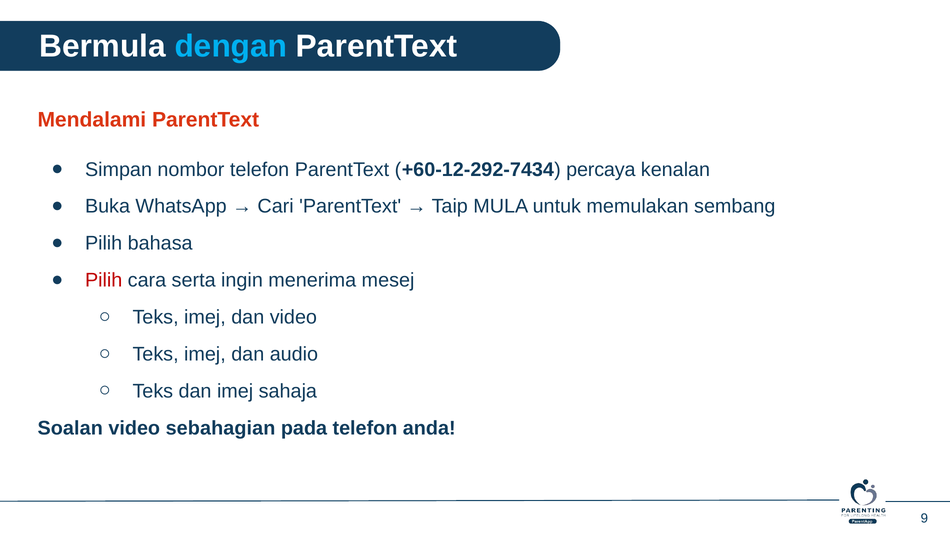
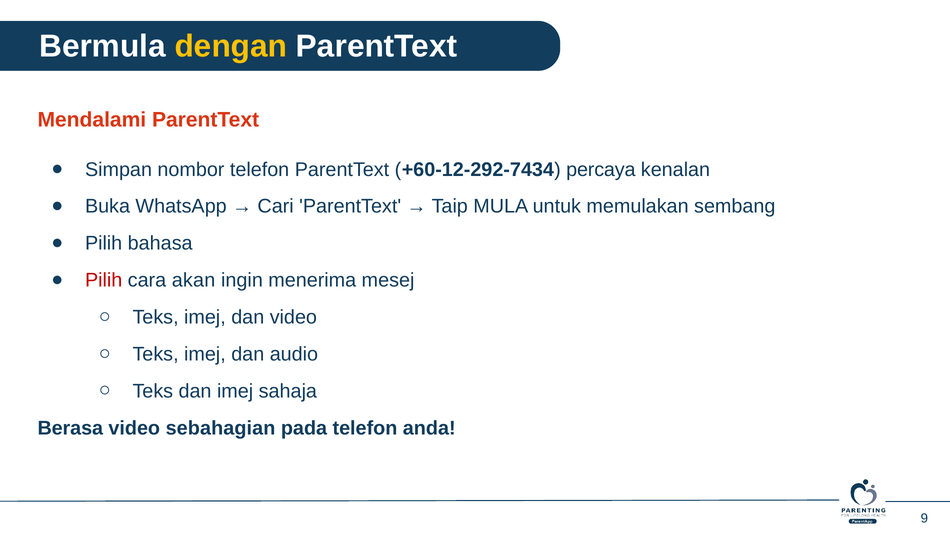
dengan colour: light blue -> yellow (231, 46)
serta: serta -> akan (194, 280)
Soalan: Soalan -> Berasa (70, 428)
